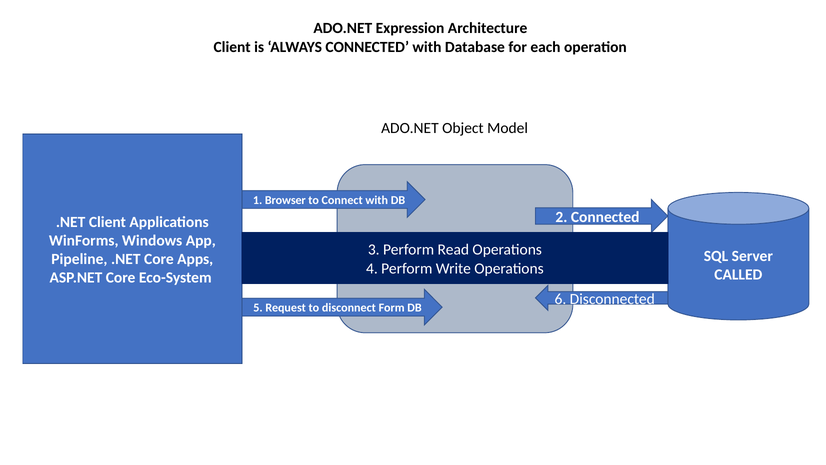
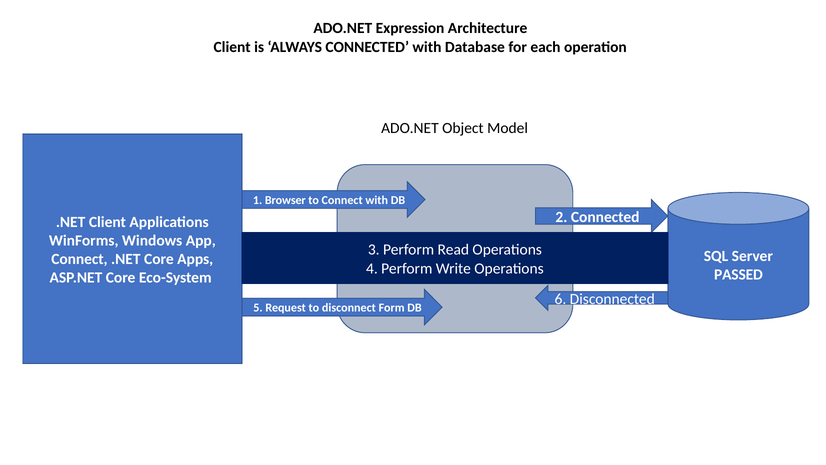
Pipeline: Pipeline -> Connect (79, 259)
CALLED: CALLED -> PASSED (738, 274)
